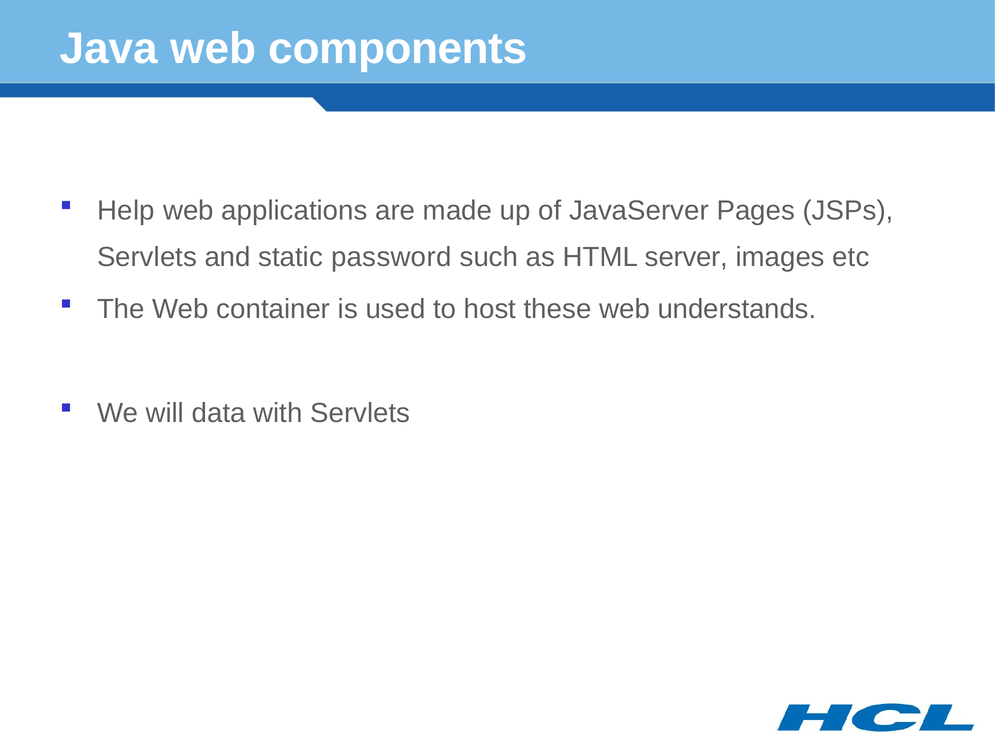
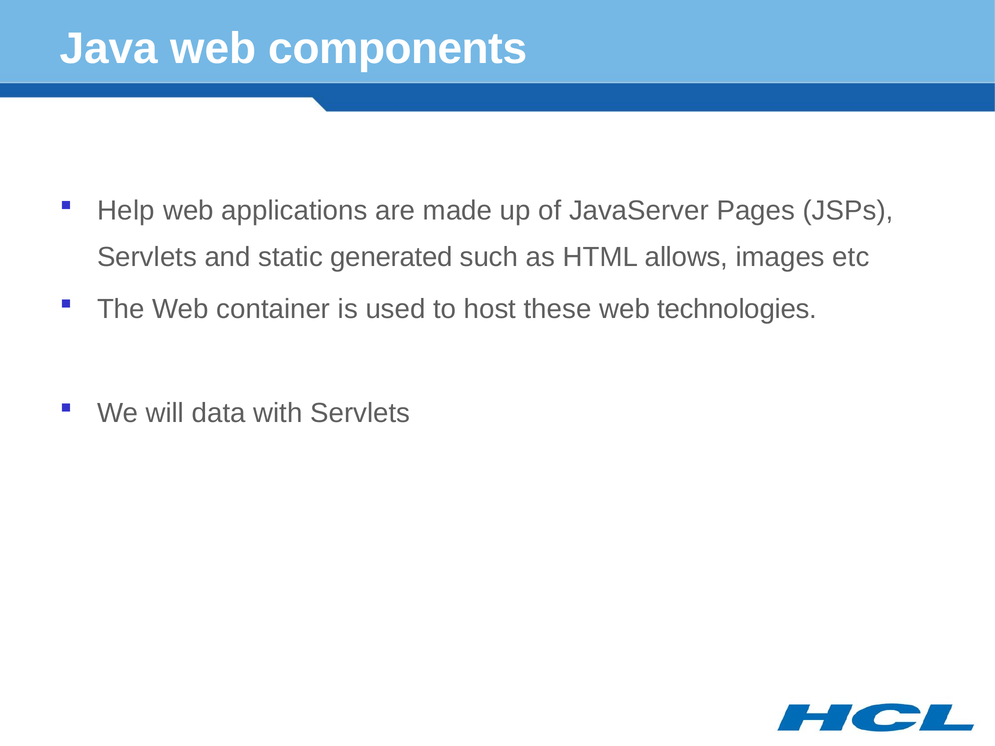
password: password -> generated (392, 257)
server: server -> allows (687, 257)
understands: understands -> technologies (737, 309)
